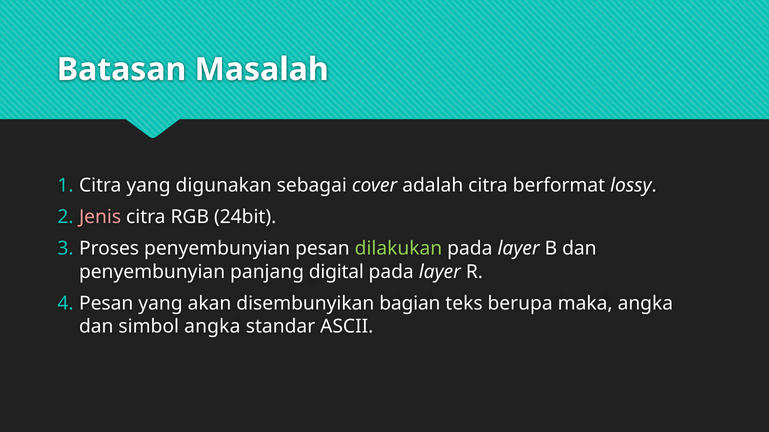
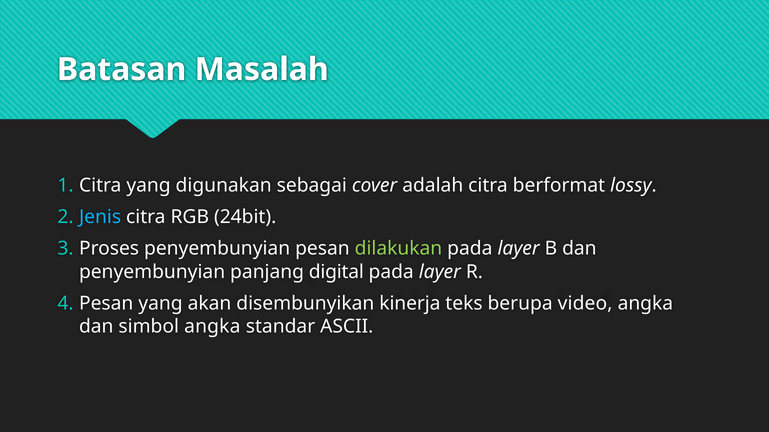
Jenis colour: pink -> light blue (100, 217)
bagian: bagian -> kinerja (410, 304)
maka: maka -> video (585, 304)
